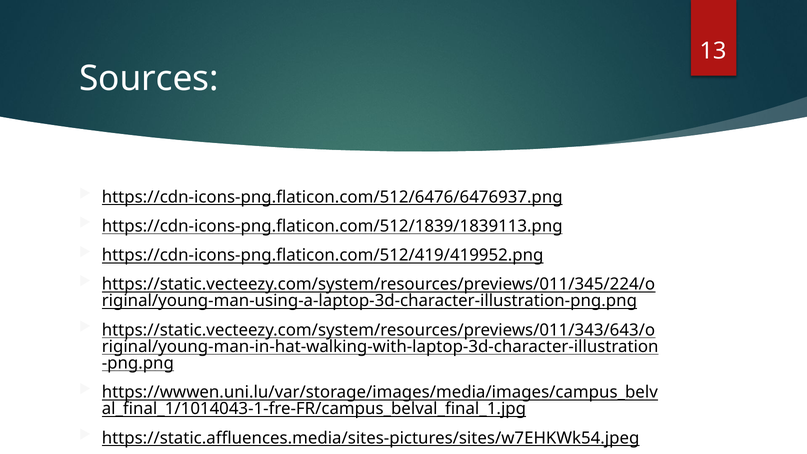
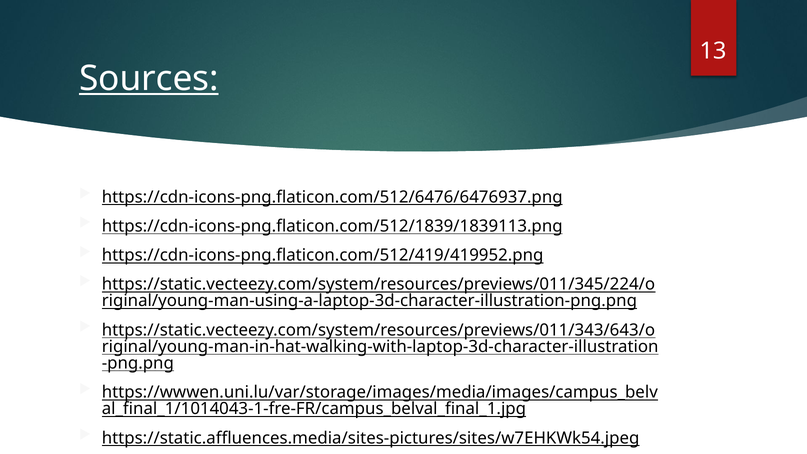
Sources underline: none -> present (149, 79)
